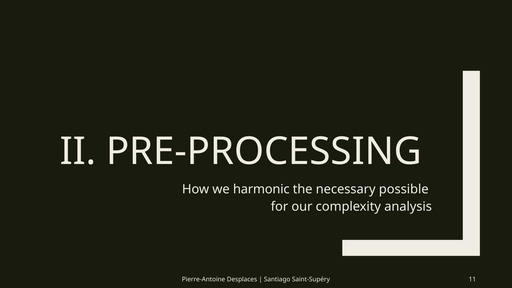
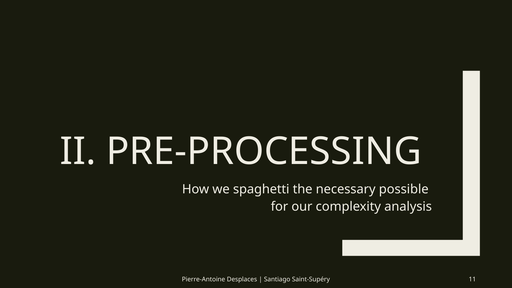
harmonic: harmonic -> spaghetti (261, 189)
